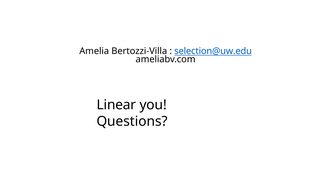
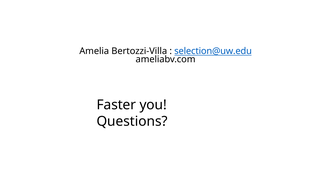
Linear: Linear -> Faster (116, 105)
